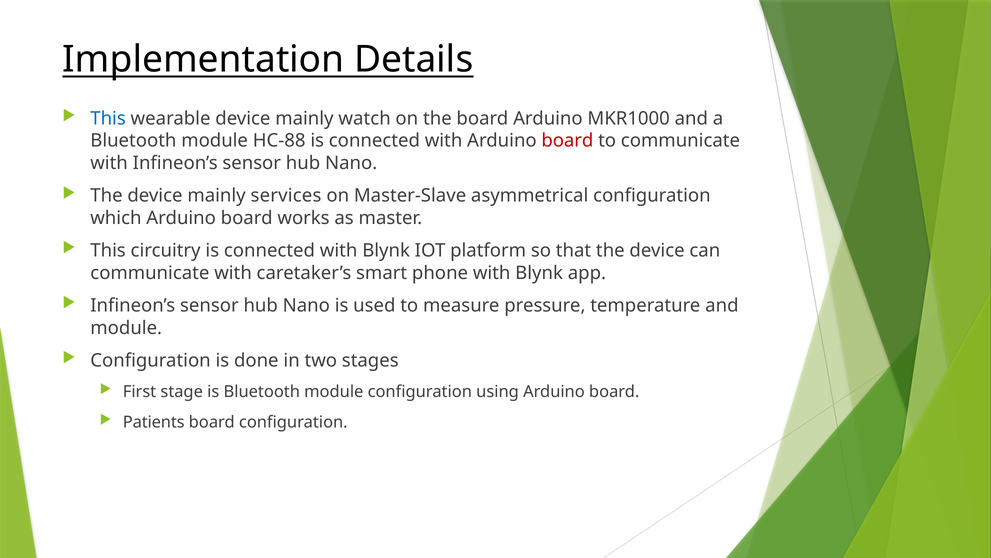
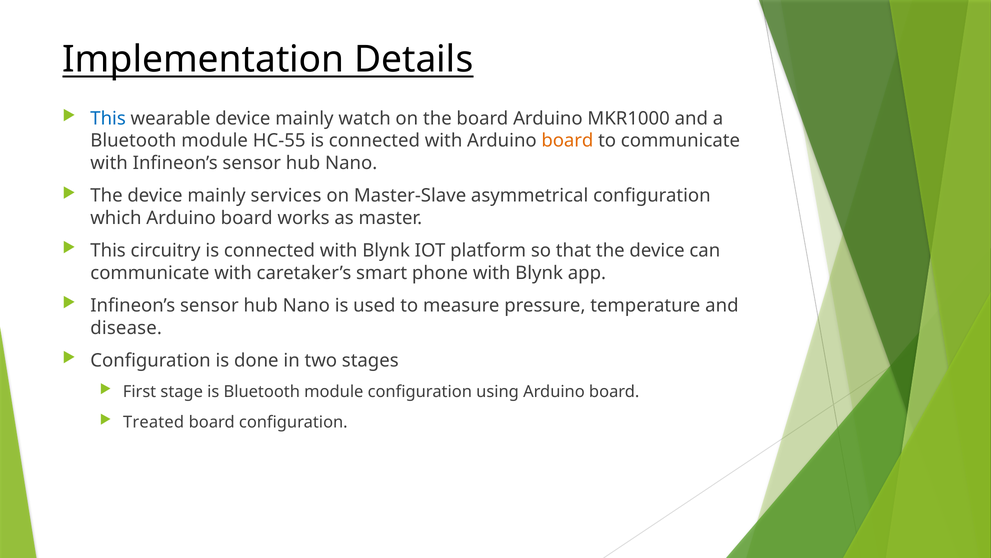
HC-88: HC-88 -> HC-55 (279, 141)
board colour: red -> orange (567, 141)
module: module -> disease (126, 328)
Patients: Patients -> Treated (154, 422)
